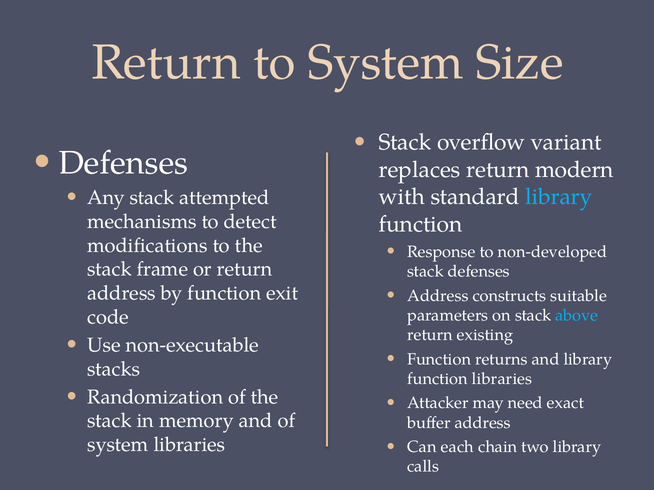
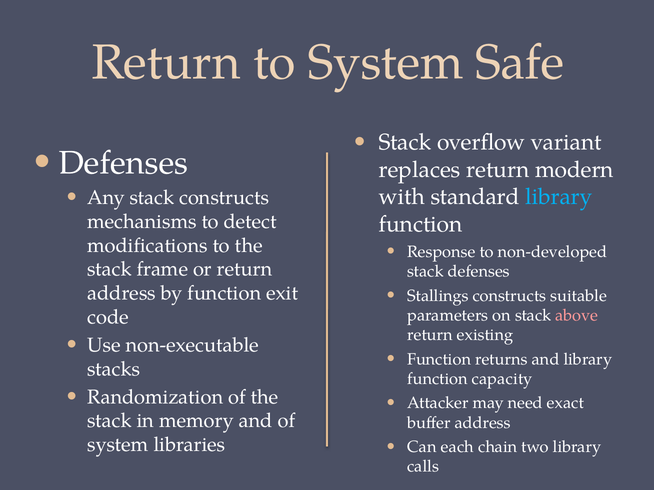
Size: Size -> Safe (520, 63)
stack attempted: attempted -> constructs (224, 198)
Address: Address -> Stallings (438, 296)
above colour: light blue -> pink (577, 316)
function libraries: libraries -> capacity (502, 379)
